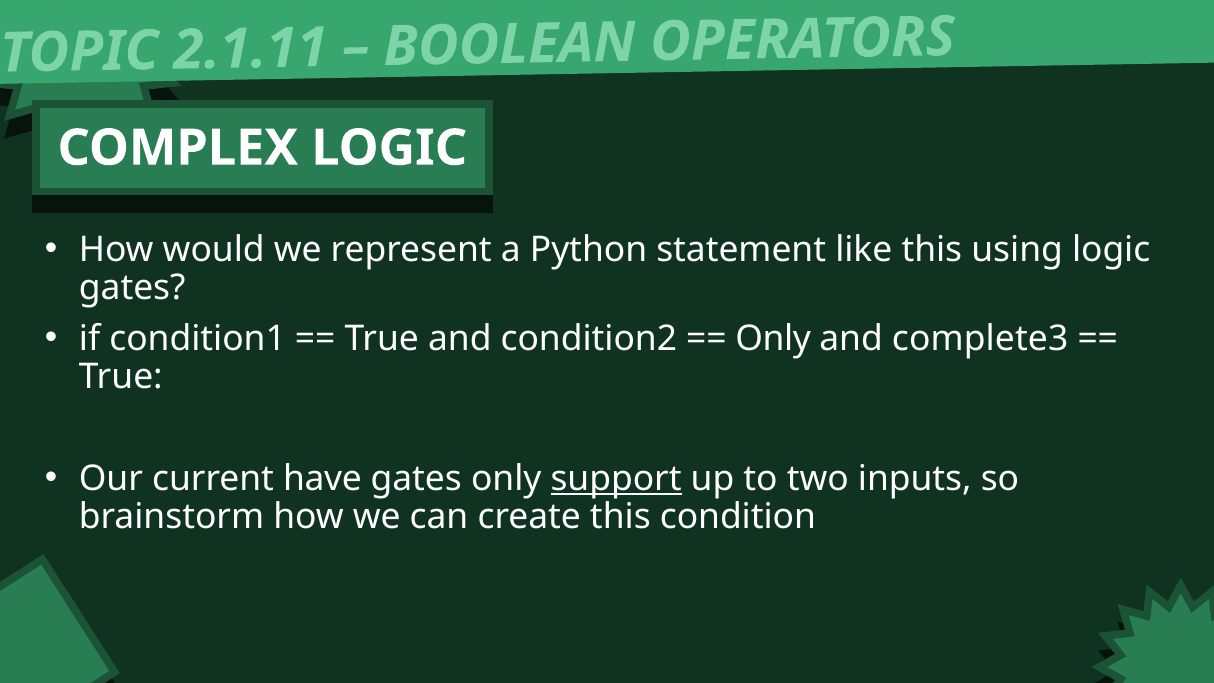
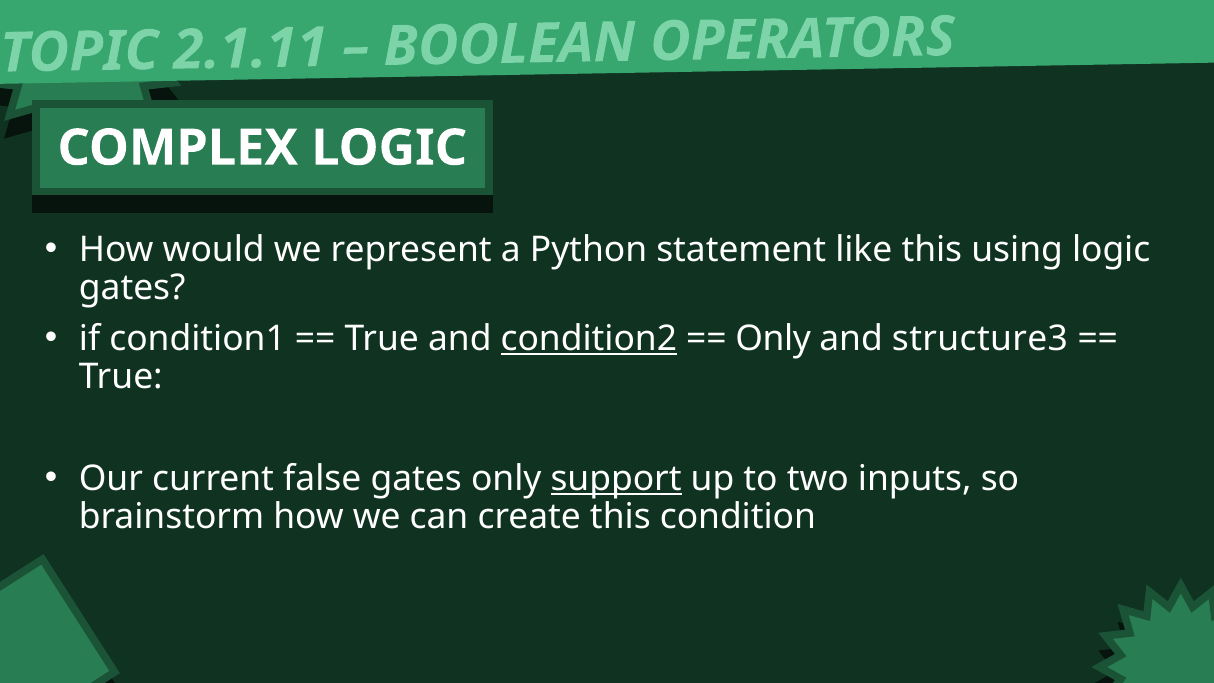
condition2 underline: none -> present (589, 339)
complete3: complete3 -> structure3 (980, 339)
have: have -> false (322, 478)
